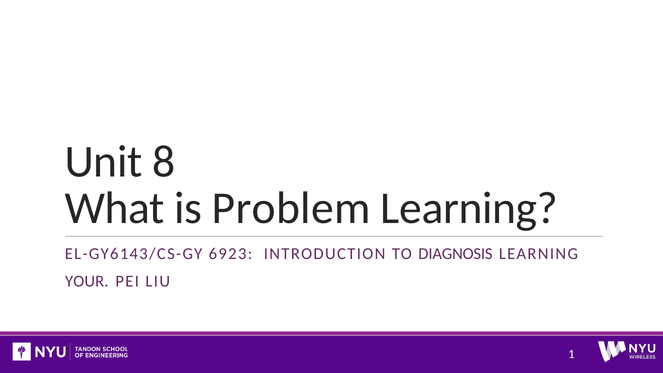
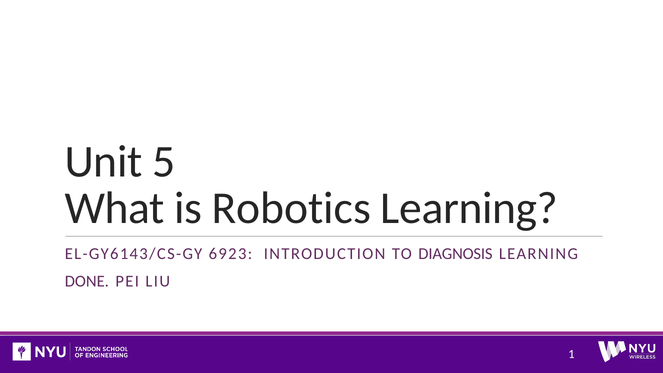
8: 8 -> 5 (164, 162)
Problem: Problem -> Robotics (291, 208)
YOUR: YOUR -> DONE (87, 281)
